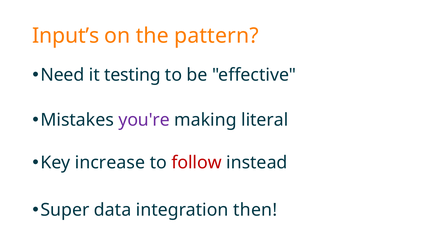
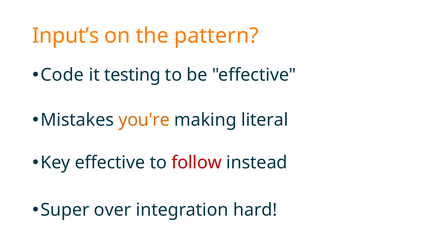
Need: Need -> Code (62, 75)
you're colour: purple -> orange (144, 120)
Key increase: increase -> effective (110, 162)
data: data -> over (113, 210)
then: then -> hard (255, 210)
